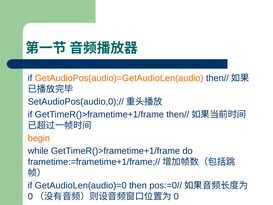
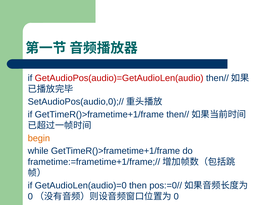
GetAudioPos(audio)=GetAudioLen(audio colour: orange -> red (119, 78)
